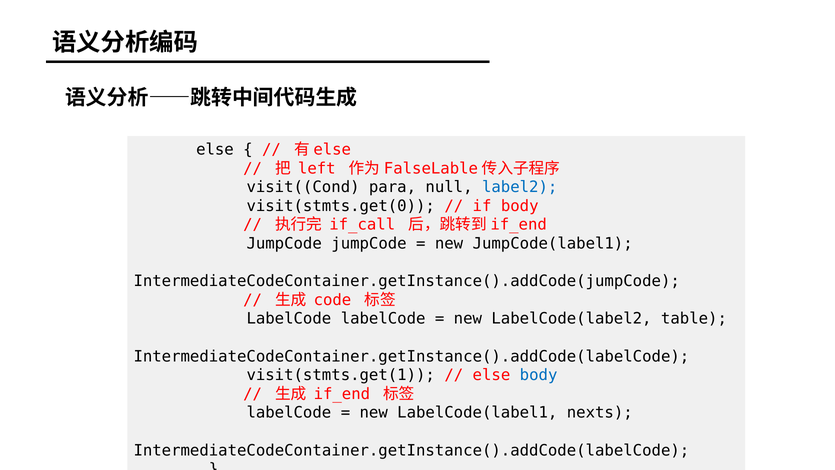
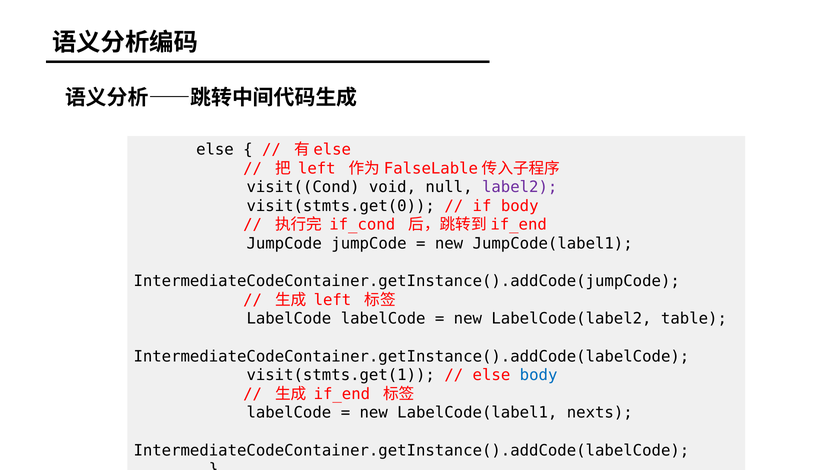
para: para -> void (393, 187)
label2 colour: blue -> purple (520, 187)
if_call: if_call -> if_cond (362, 225)
code: code -> left (332, 300)
